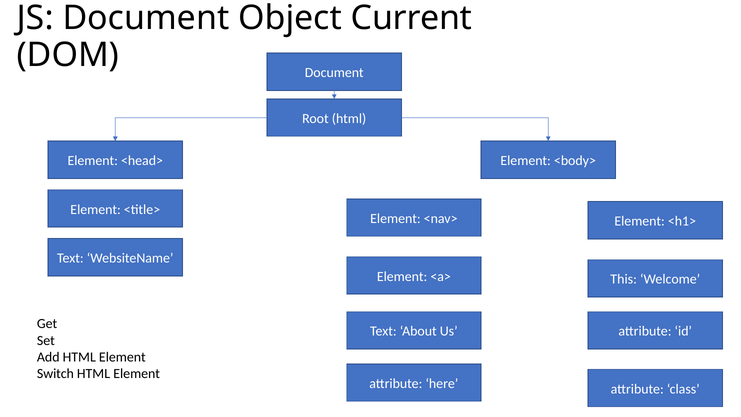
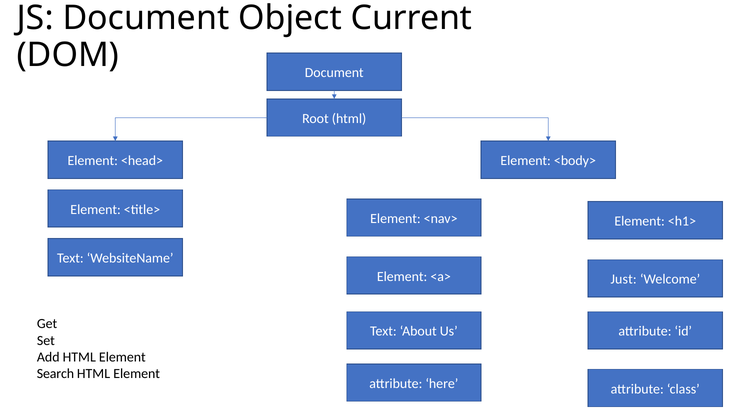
This: This -> Just (624, 279)
Switch: Switch -> Search (55, 374)
